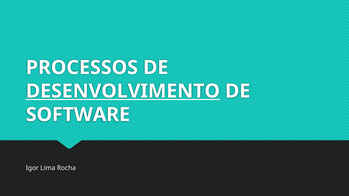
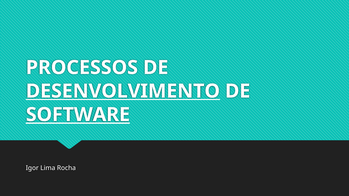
SOFTWARE underline: none -> present (78, 115)
